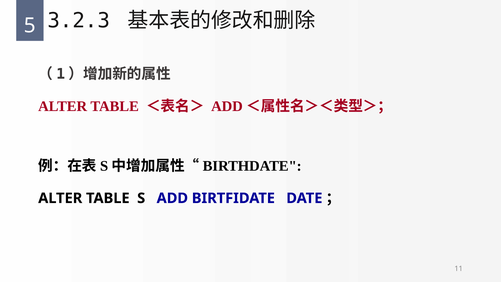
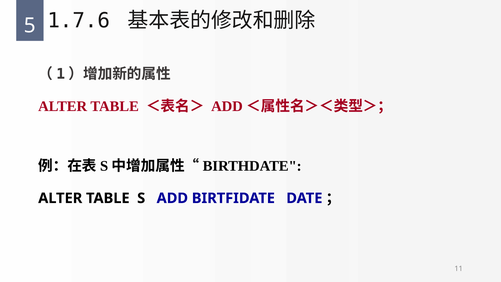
3.2.3: 3.2.3 -> 1.7.6 (79, 20)
